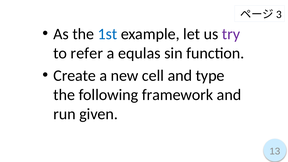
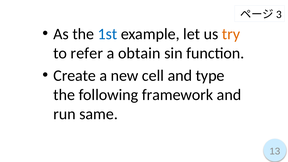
try colour: purple -> orange (231, 34)
equlas: equlas -> obtain (139, 53)
given: given -> same (99, 114)
